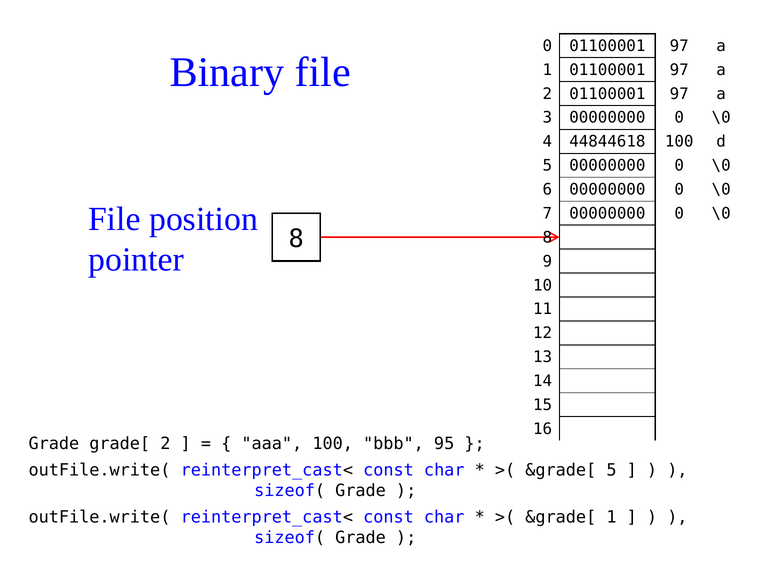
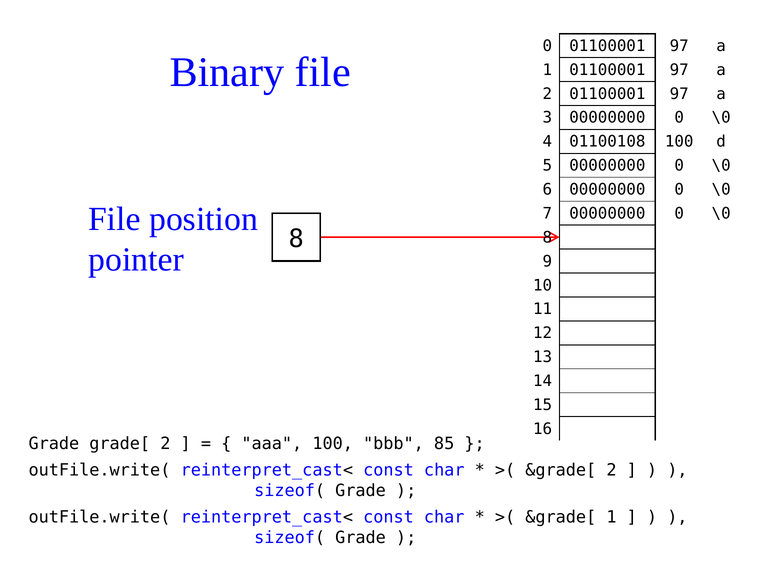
44844618: 44844618 -> 01100108 (607, 142)
95: 95 -> 85 (444, 444)
&grade[ 5: 5 -> 2 (612, 470)
